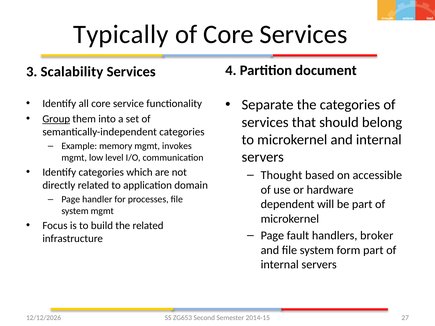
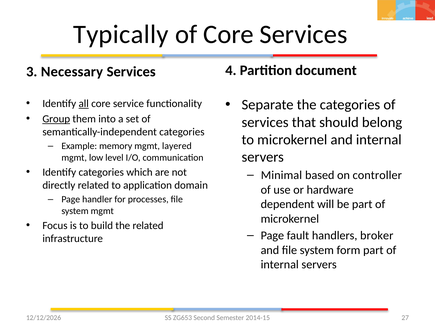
Scalability: Scalability -> Necessary (72, 72)
all underline: none -> present (84, 104)
invokes: invokes -> layered (177, 146)
Thought: Thought -> Minimal (281, 175)
accessible: accessible -> controller (377, 175)
